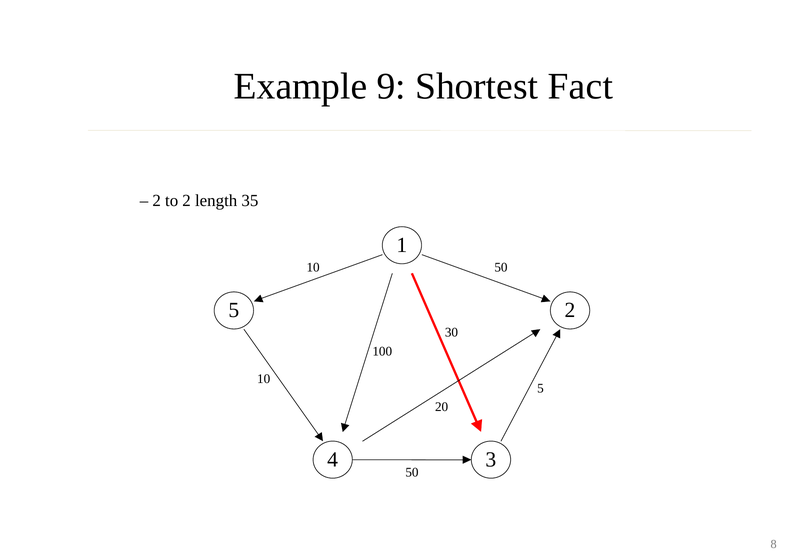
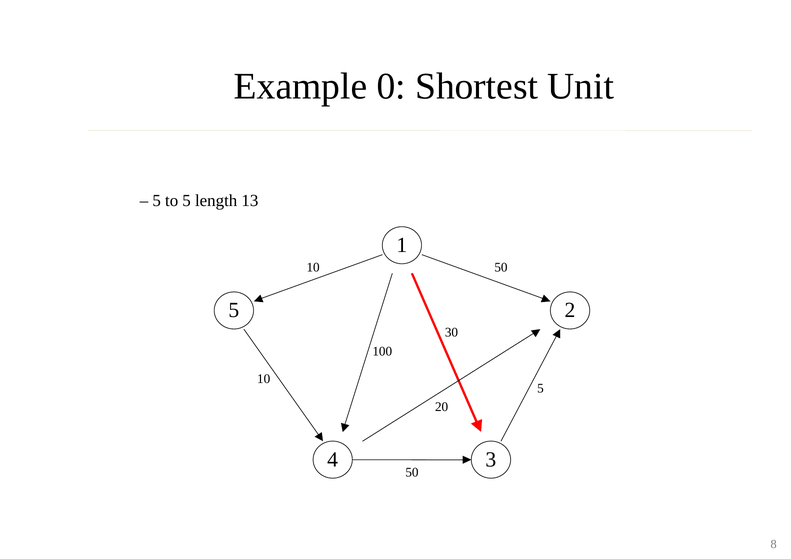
9: 9 -> 0 (391, 86)
Fact: Fact -> Unit (581, 86)
2: 2 -> 5 (157, 201)
to 2: 2 -> 5 (187, 201)
35: 35 -> 13 (250, 201)
